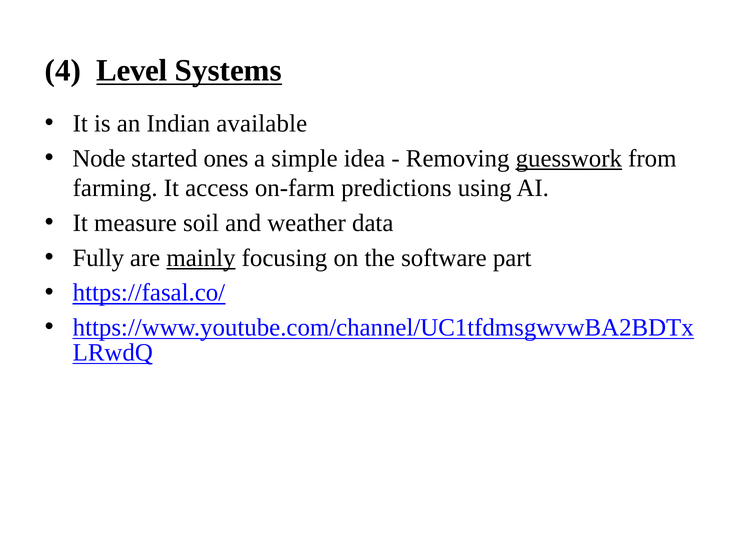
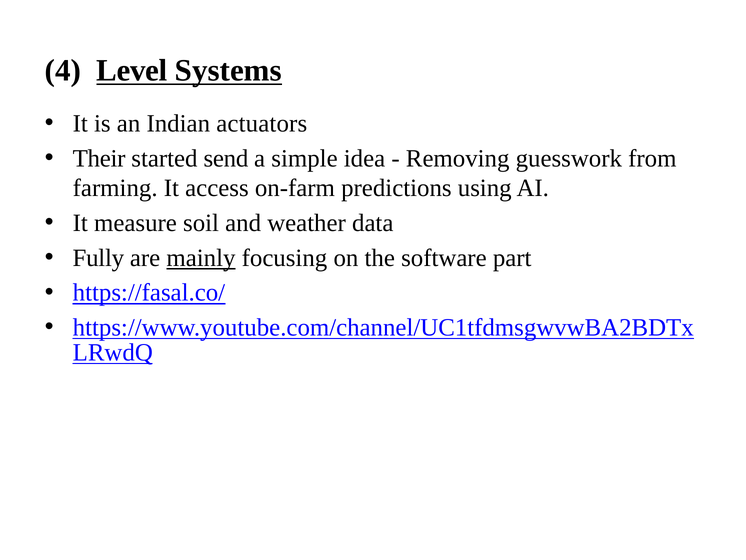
available: available -> actuators (262, 123)
Node: Node -> Their (99, 158)
ones: ones -> send (226, 158)
guesswork underline: present -> none (569, 158)
